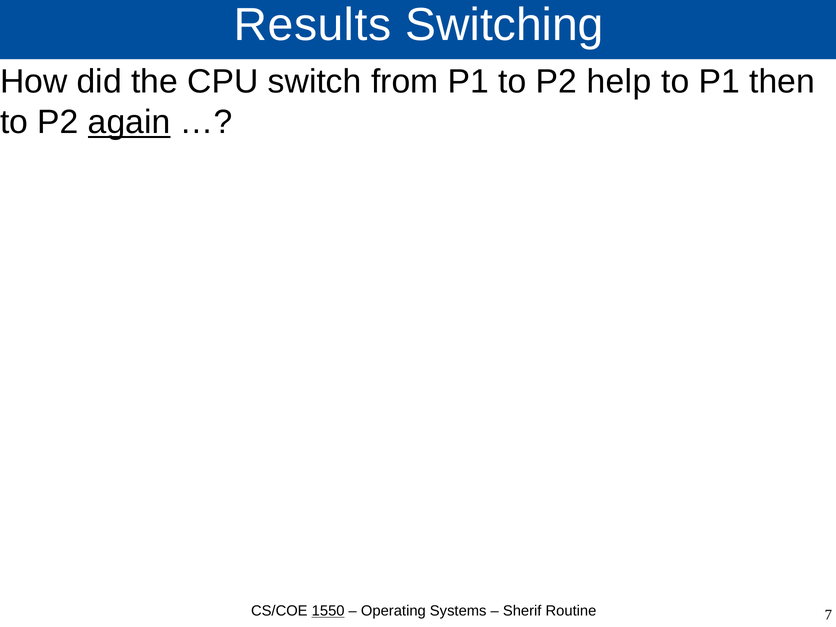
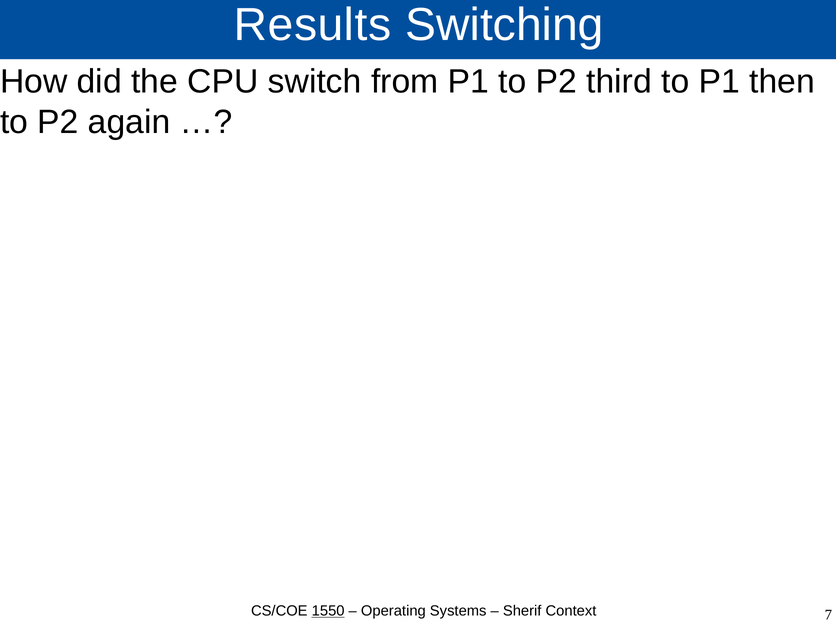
help: help -> third (619, 82)
again underline: present -> none (129, 122)
Routine: Routine -> Context (571, 611)
